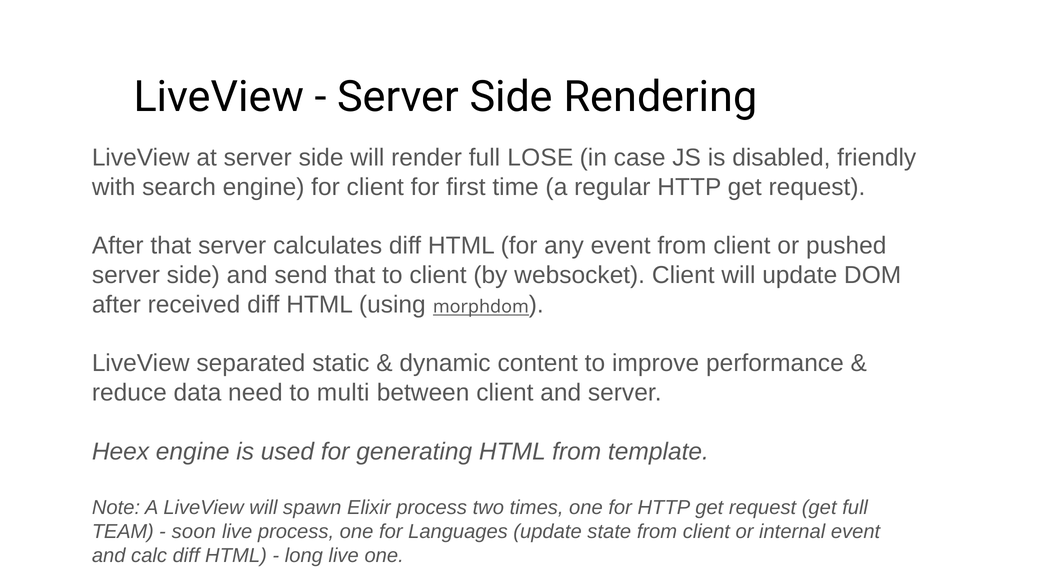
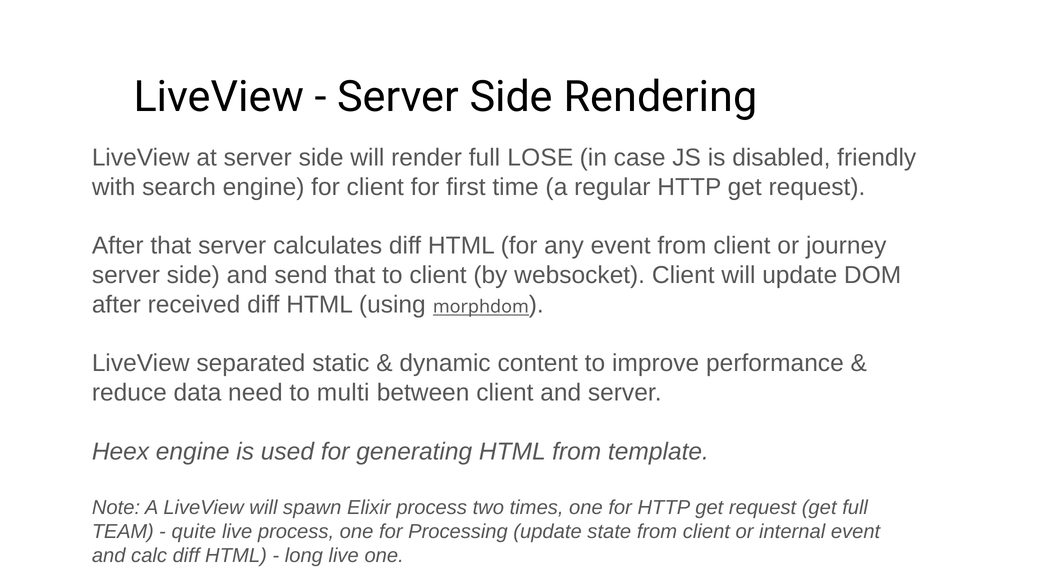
pushed: pushed -> journey (846, 246)
soon: soon -> quite (194, 532)
Languages: Languages -> Processing (458, 532)
